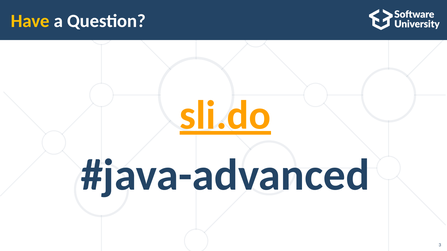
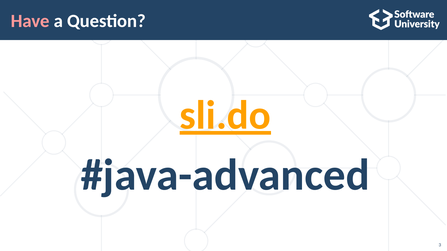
Have colour: yellow -> pink (30, 21)
